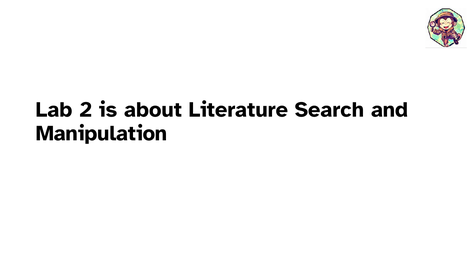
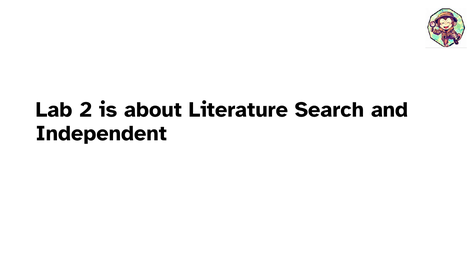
Manipulation: Manipulation -> Independent (101, 133)
